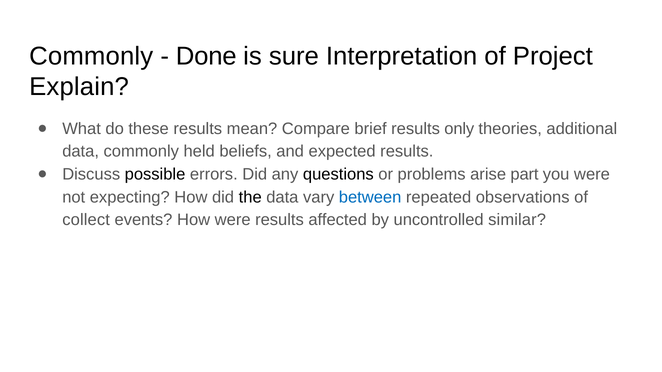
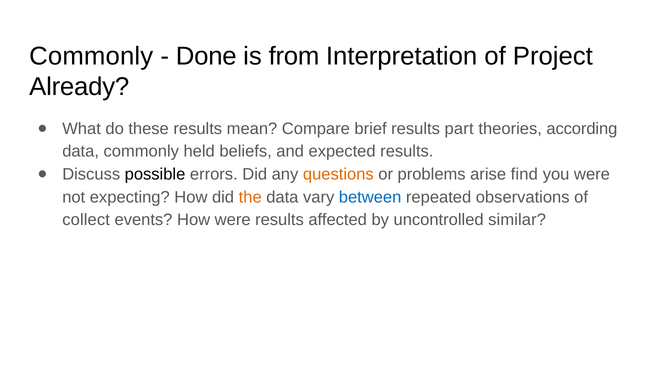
sure: sure -> from (294, 56)
Explain: Explain -> Already (79, 87)
only: only -> part (459, 129)
additional: additional -> according (582, 129)
questions colour: black -> orange (338, 174)
part: part -> find (524, 174)
the colour: black -> orange (250, 197)
